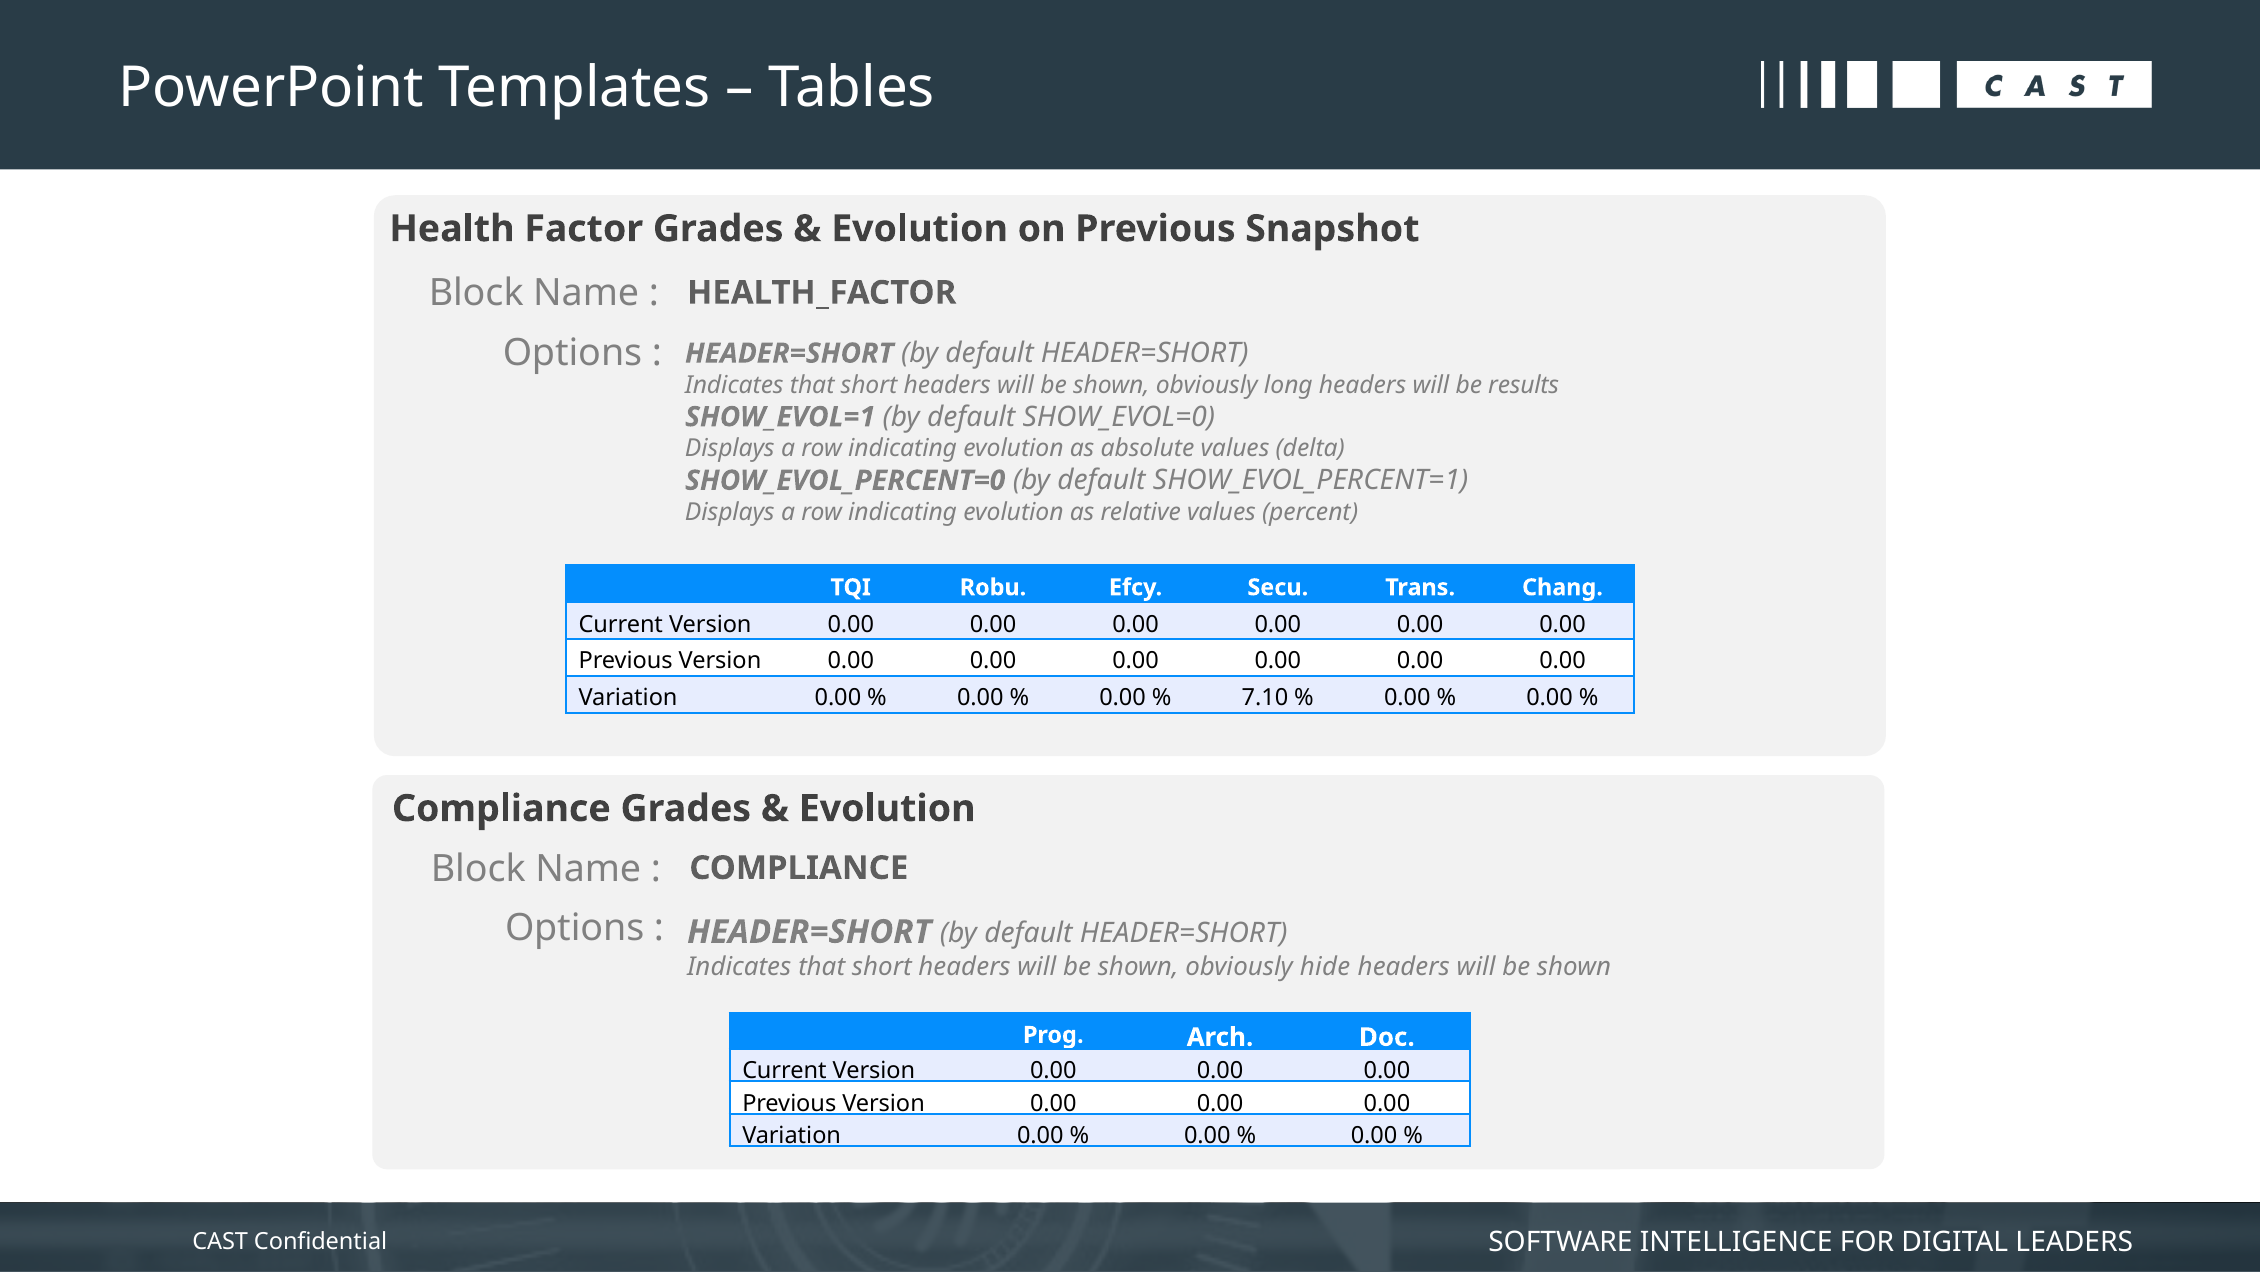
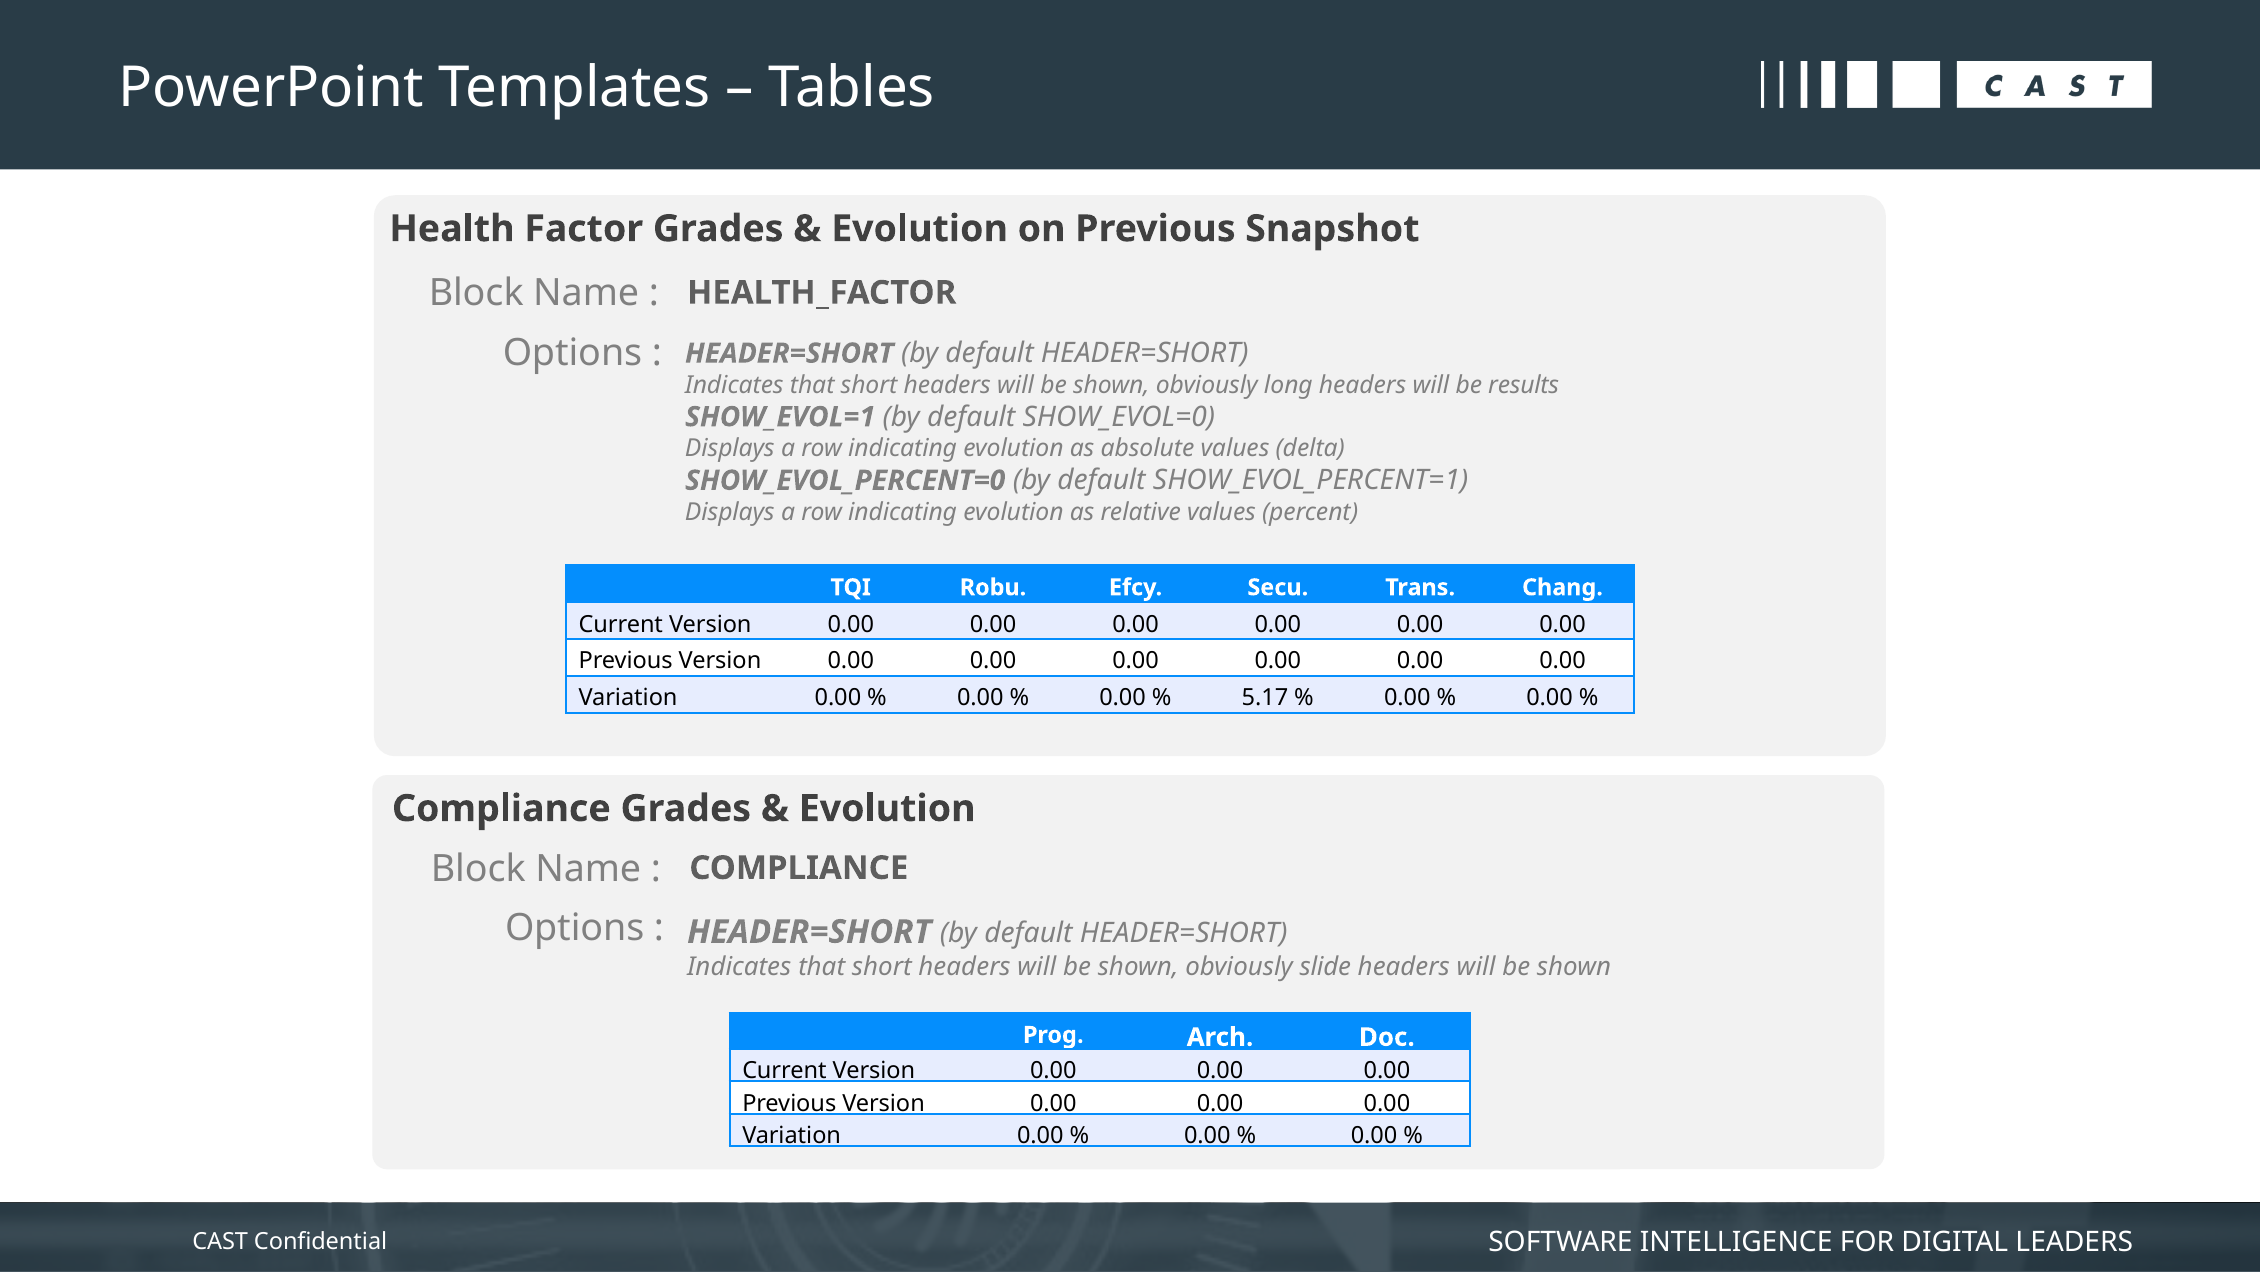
7.10: 7.10 -> 5.17 (1265, 697)
hide: hide -> slide (1325, 966)
